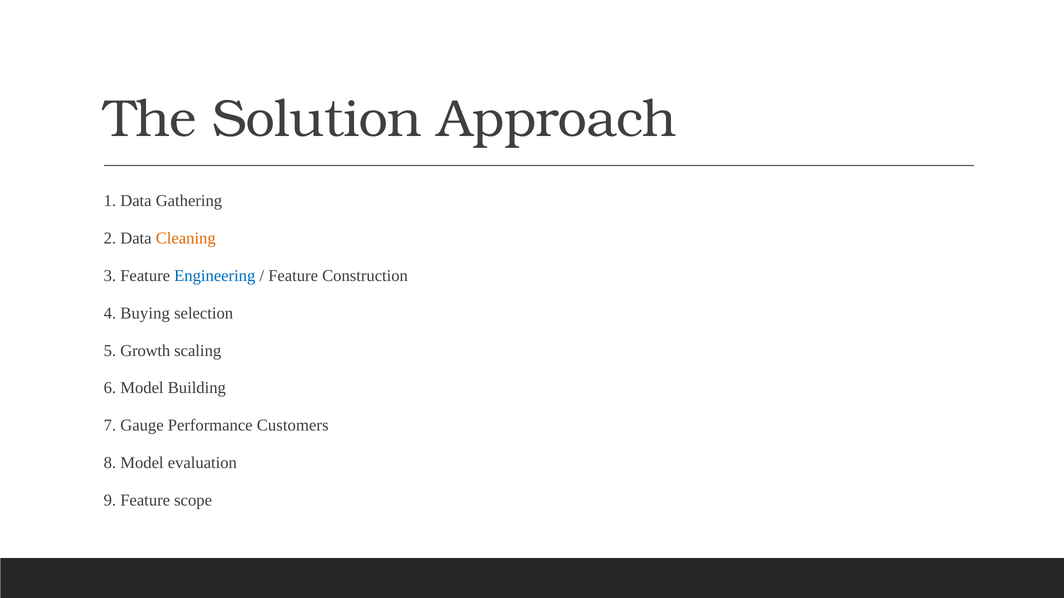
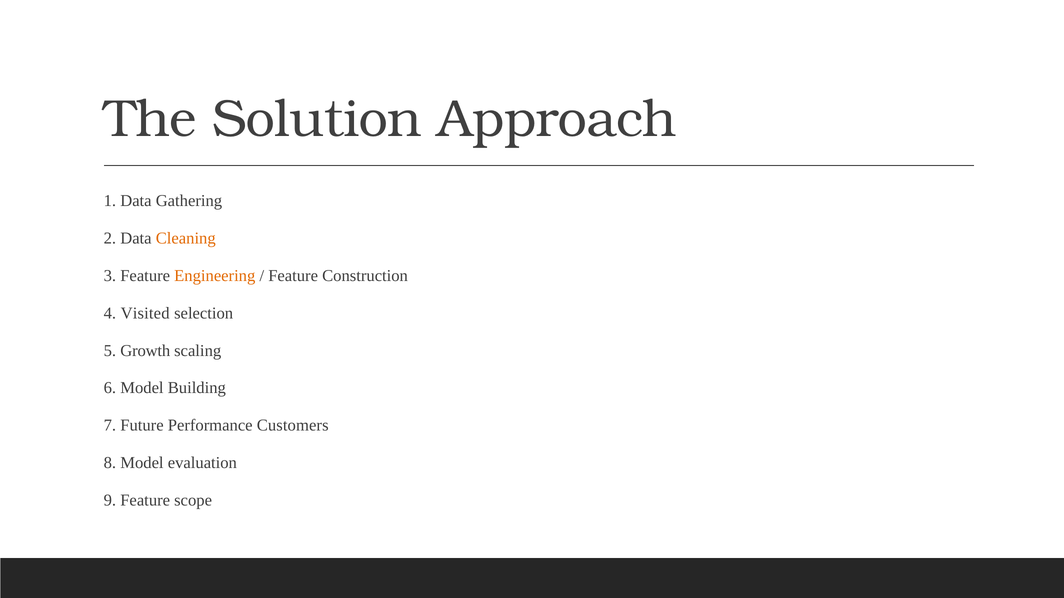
Engineering colour: blue -> orange (215, 276)
Buying: Buying -> Visited (145, 313)
Gauge: Gauge -> Future (142, 426)
